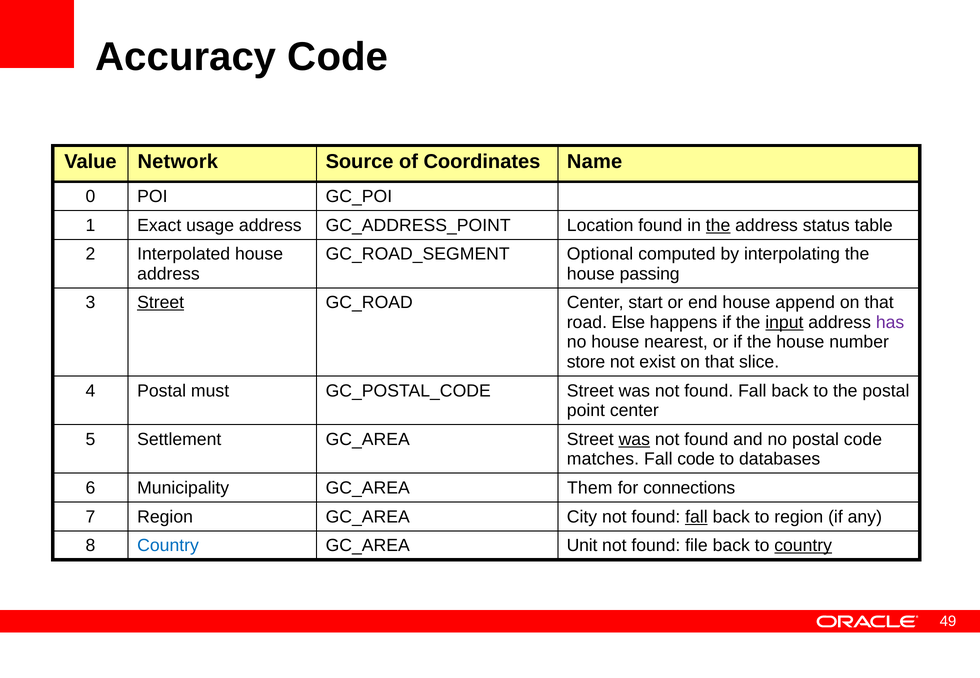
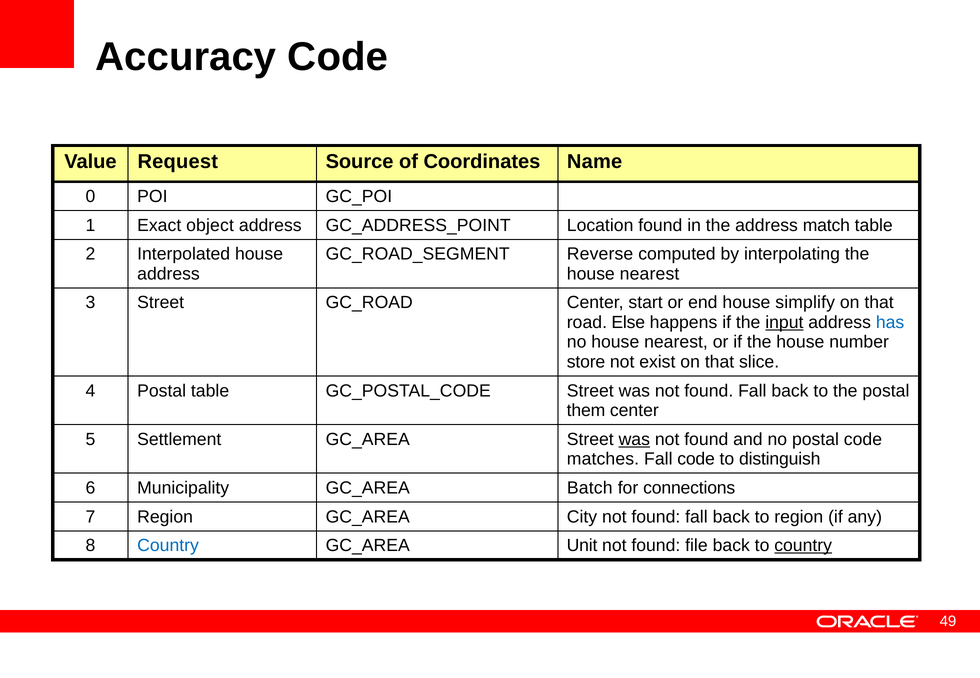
Network: Network -> Request (178, 162)
usage: usage -> object (210, 225)
the underline: present -> none (718, 225)
status: status -> match (826, 225)
Optional: Optional -> Reverse (600, 254)
passing: passing -> nearest (650, 274)
Street underline: present -> none (161, 303)
append: append -> simplify (805, 303)
has colour: purple -> blue (890, 323)
Postal must: must -> table (210, 391)
point: point -> them (586, 411)
databases: databases -> distinguish (780, 459)
Them: Them -> Batch (590, 488)
fall underline: present -> none (696, 517)
